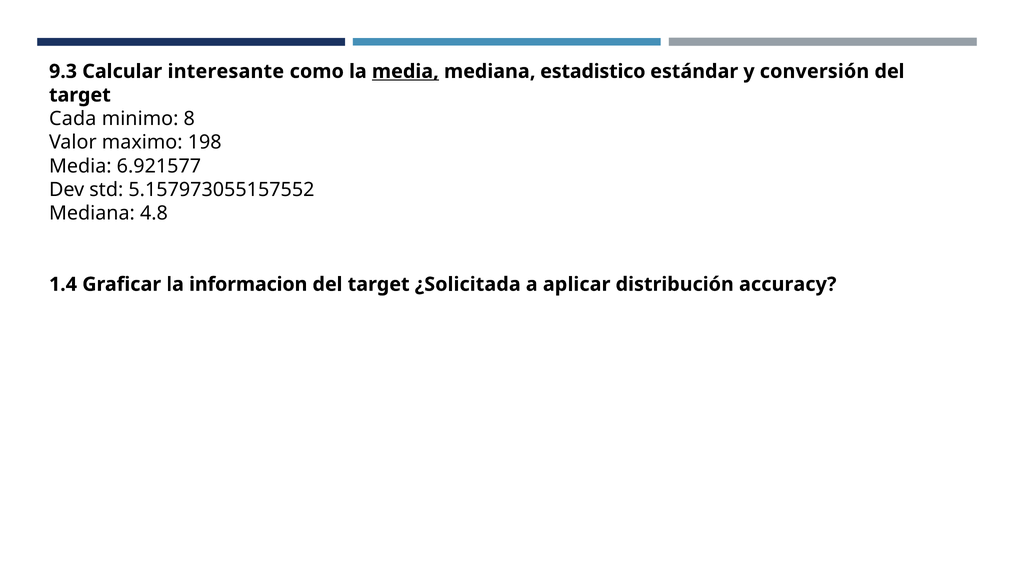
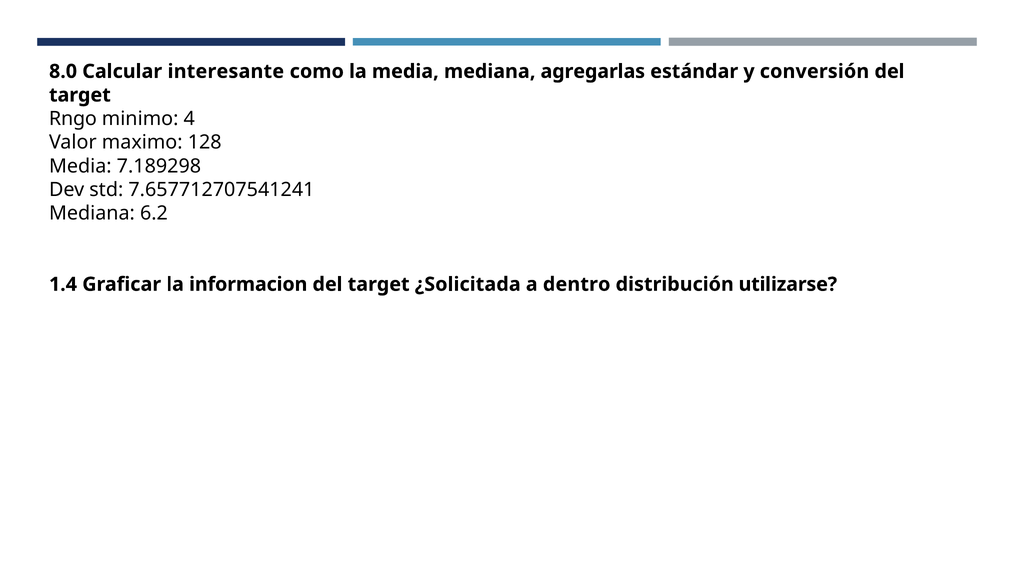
9.3: 9.3 -> 8.0 (63, 71)
media underline: present -> none (405, 71)
estadistico: estadistico -> agregarlas (593, 71)
Cada: Cada -> Rngo (73, 119)
8: 8 -> 4 (189, 119)
198: 198 -> 128 (205, 142)
6.921577: 6.921577 -> 7.189298 (159, 166)
5.157973055157552: 5.157973055157552 -> 7.657712707541241 (221, 190)
4.8: 4.8 -> 6.2 (154, 213)
aplicar: aplicar -> dentro (577, 285)
accuracy: accuracy -> utilizarse (788, 285)
